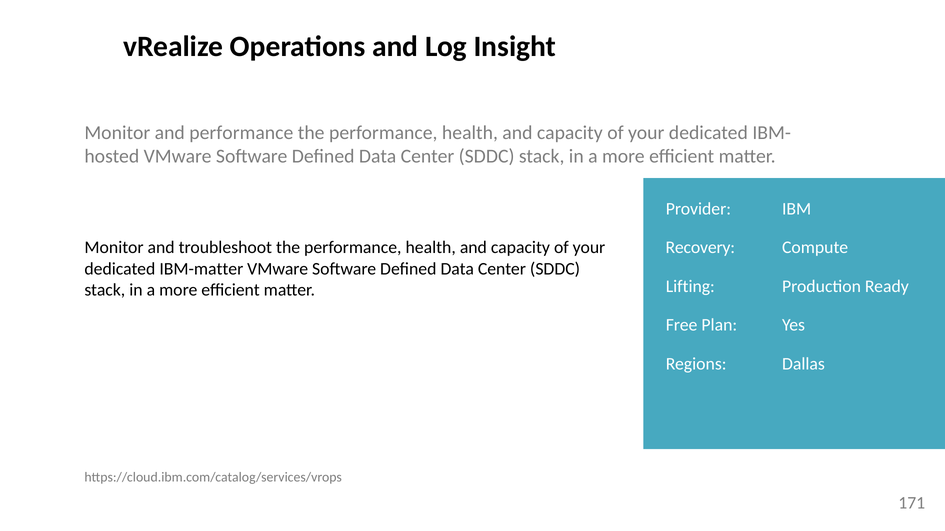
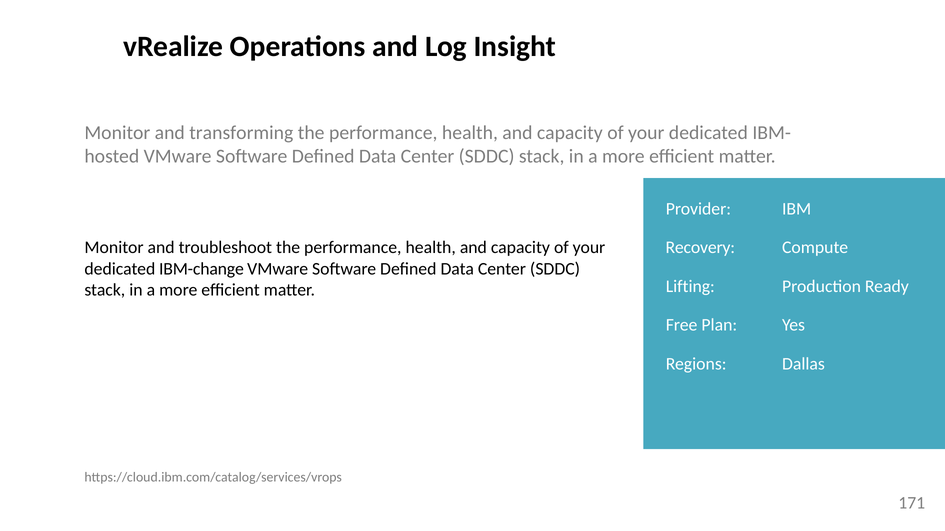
and performance: performance -> transforming (241, 133)
IBM-matter: IBM-matter -> IBM-change (201, 269)
